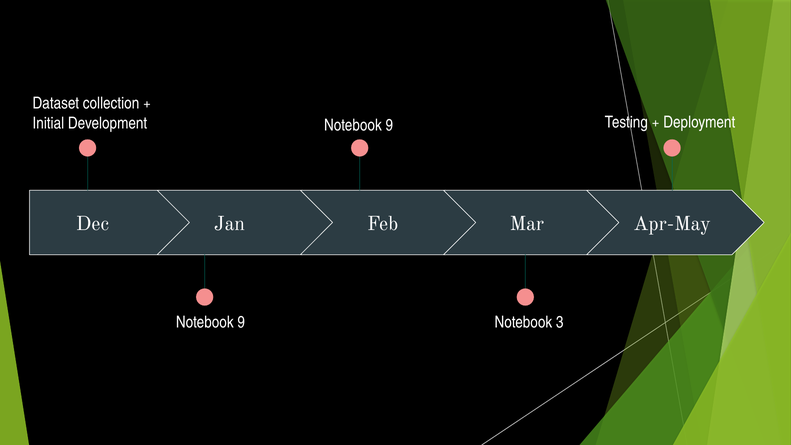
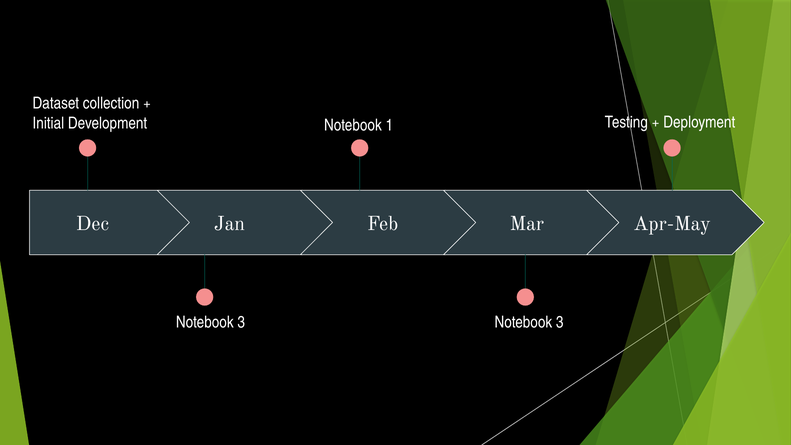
9: 9 -> 1 (389, 125)
9: 9 -> 3 (241, 322)
